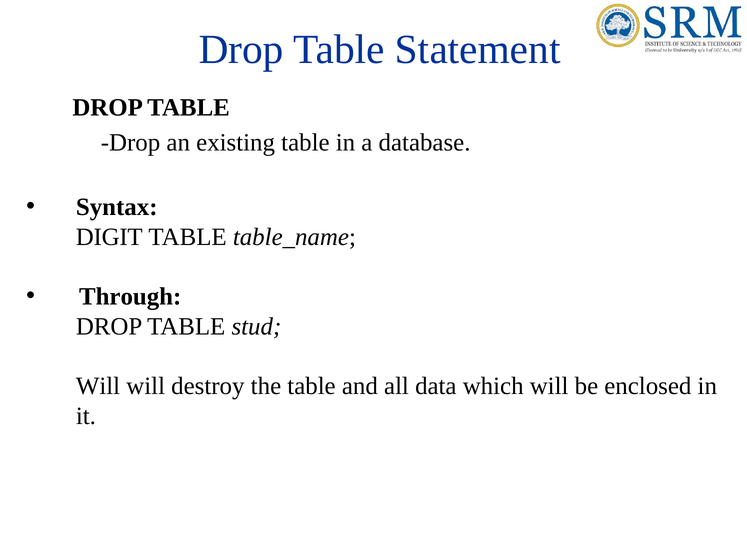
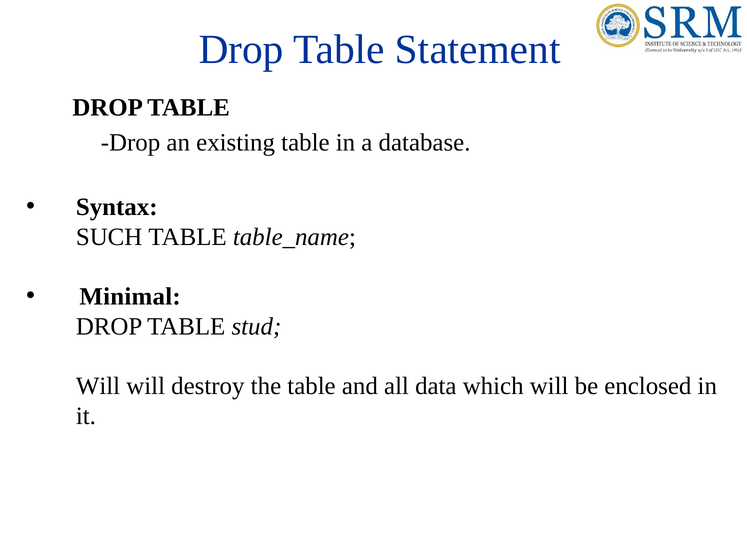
DIGIT: DIGIT -> SUCH (109, 237)
Through: Through -> Minimal (130, 297)
